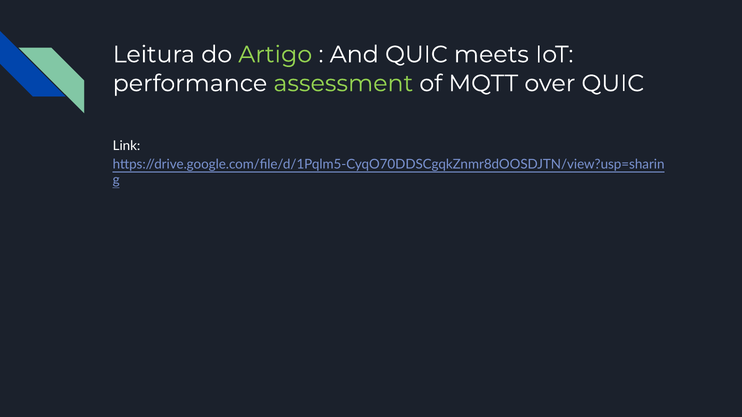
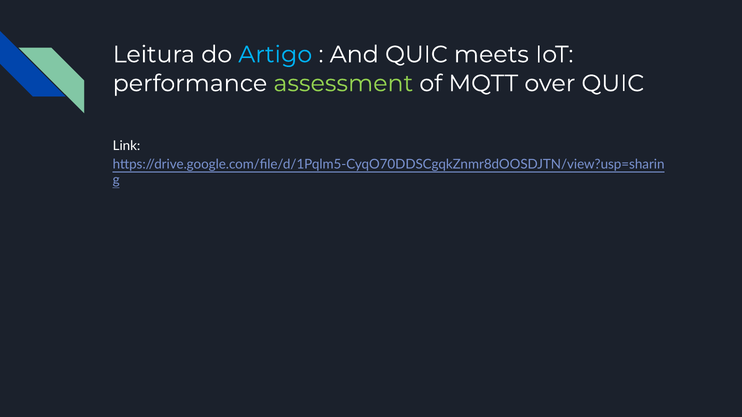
Artigo colour: light green -> light blue (275, 55)
